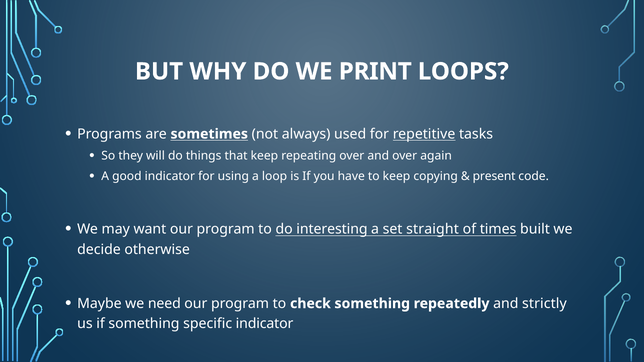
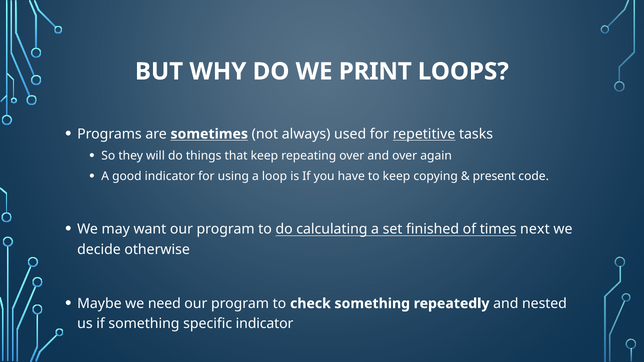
interesting: interesting -> calculating (332, 229)
straight: straight -> finished (433, 229)
built: built -> next (535, 229)
strictly: strictly -> nested (544, 304)
